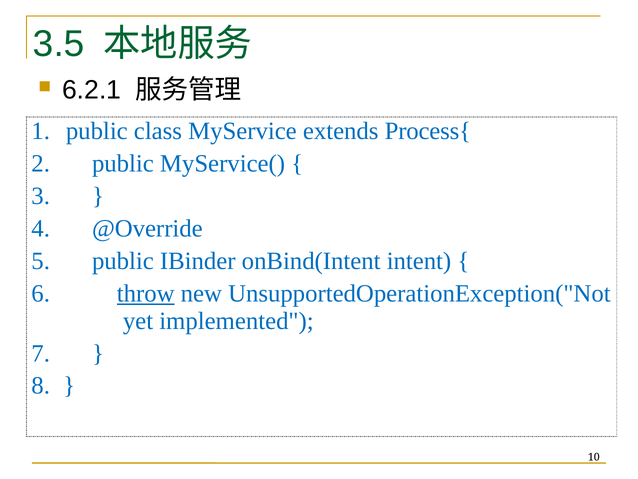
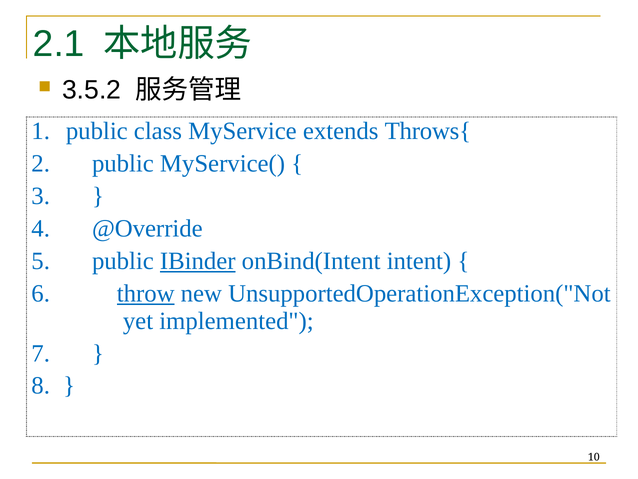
3.5: 3.5 -> 2.1 (59, 44)
6.2.1: 6.2.1 -> 3.5.2 (92, 90)
Process{: Process{ -> Throws{ (428, 131)
IBinder underline: none -> present (198, 261)
